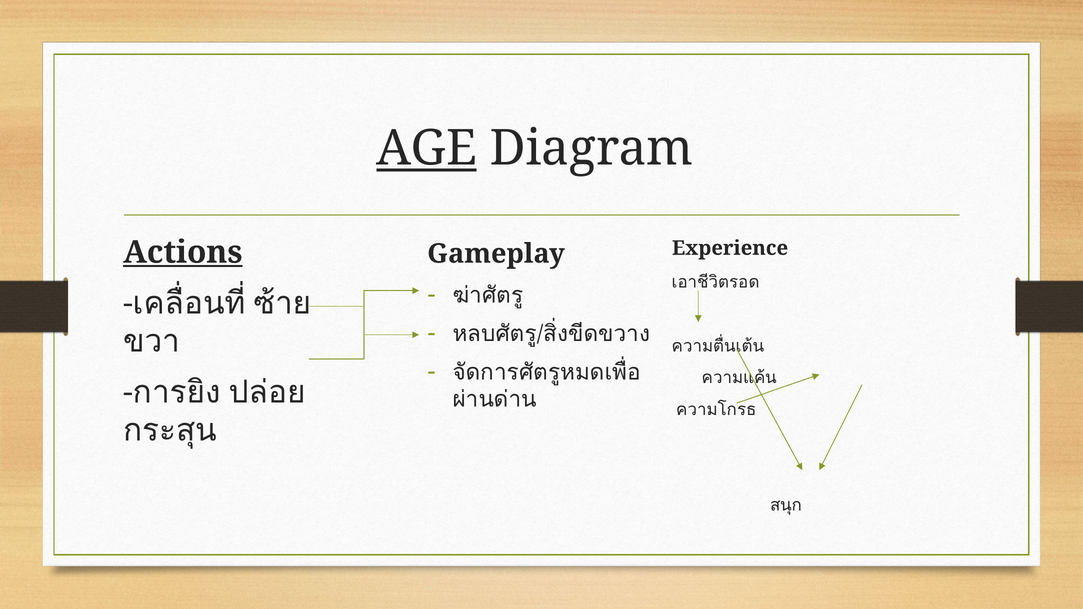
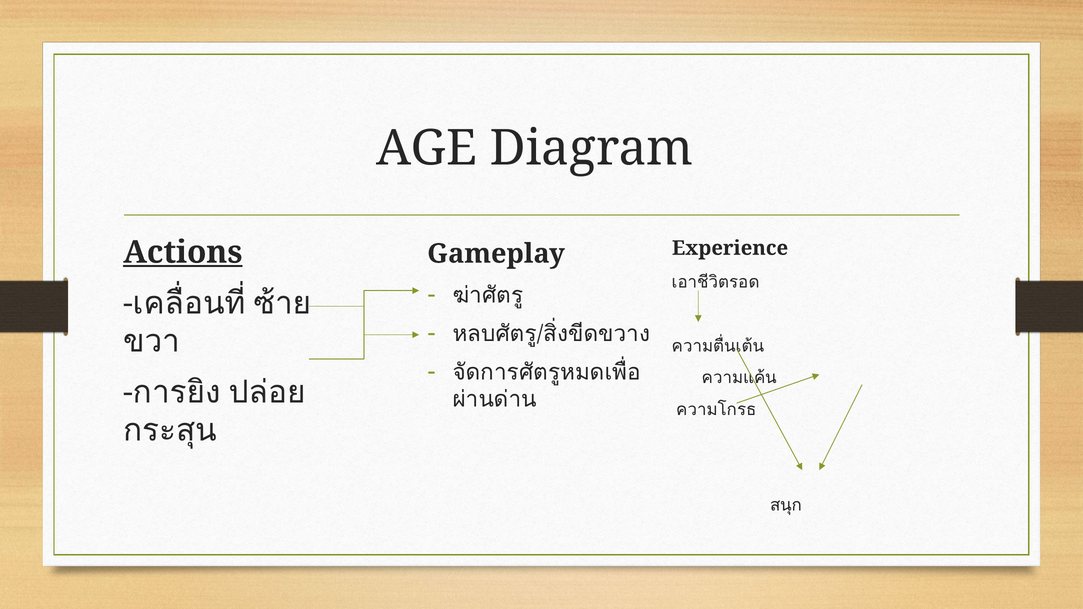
AGE underline: present -> none (427, 149)
